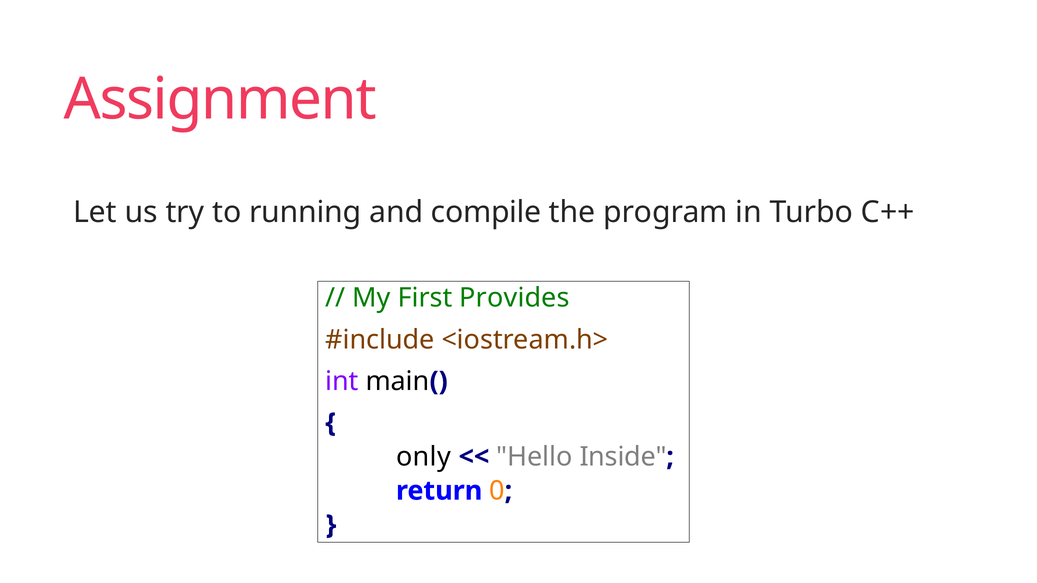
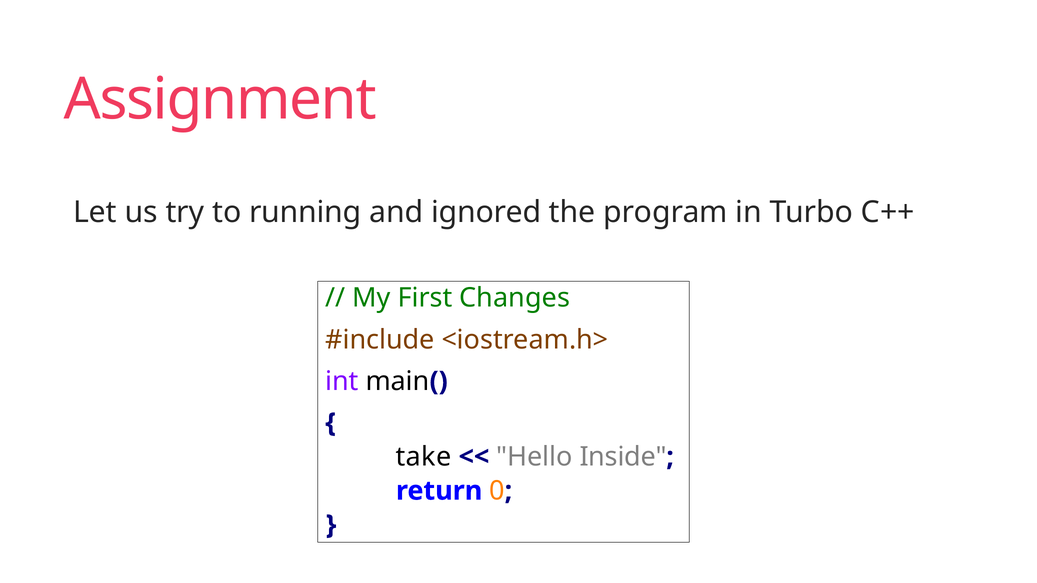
compile: compile -> ignored (486, 212)
Provides: Provides -> Changes (515, 298)
only: only -> take (424, 457)
